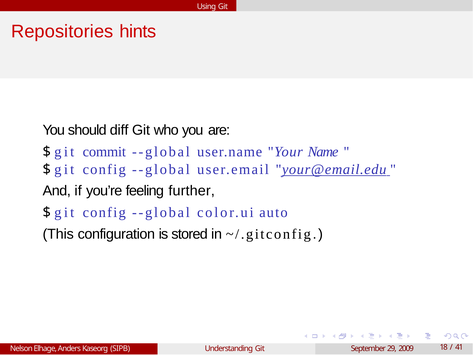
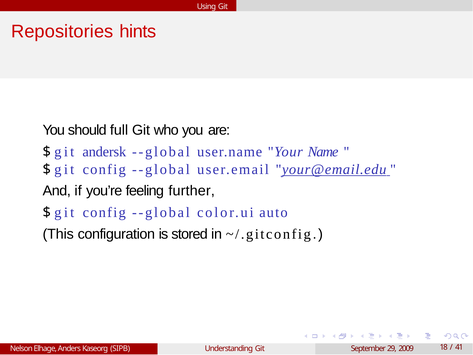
diff: diff -> full (119, 130)
commit: commit -> andersk (104, 152)
